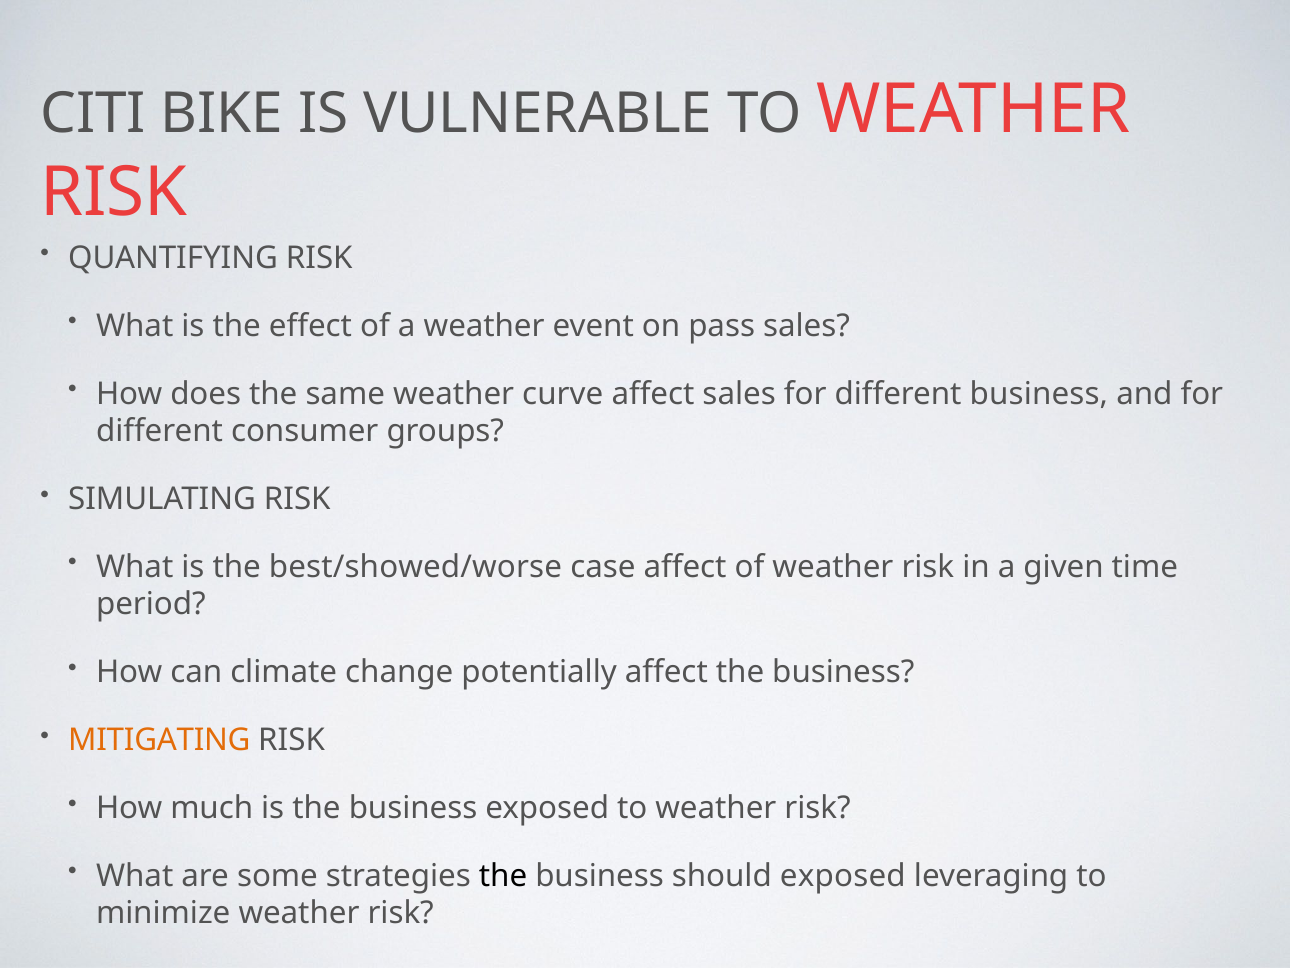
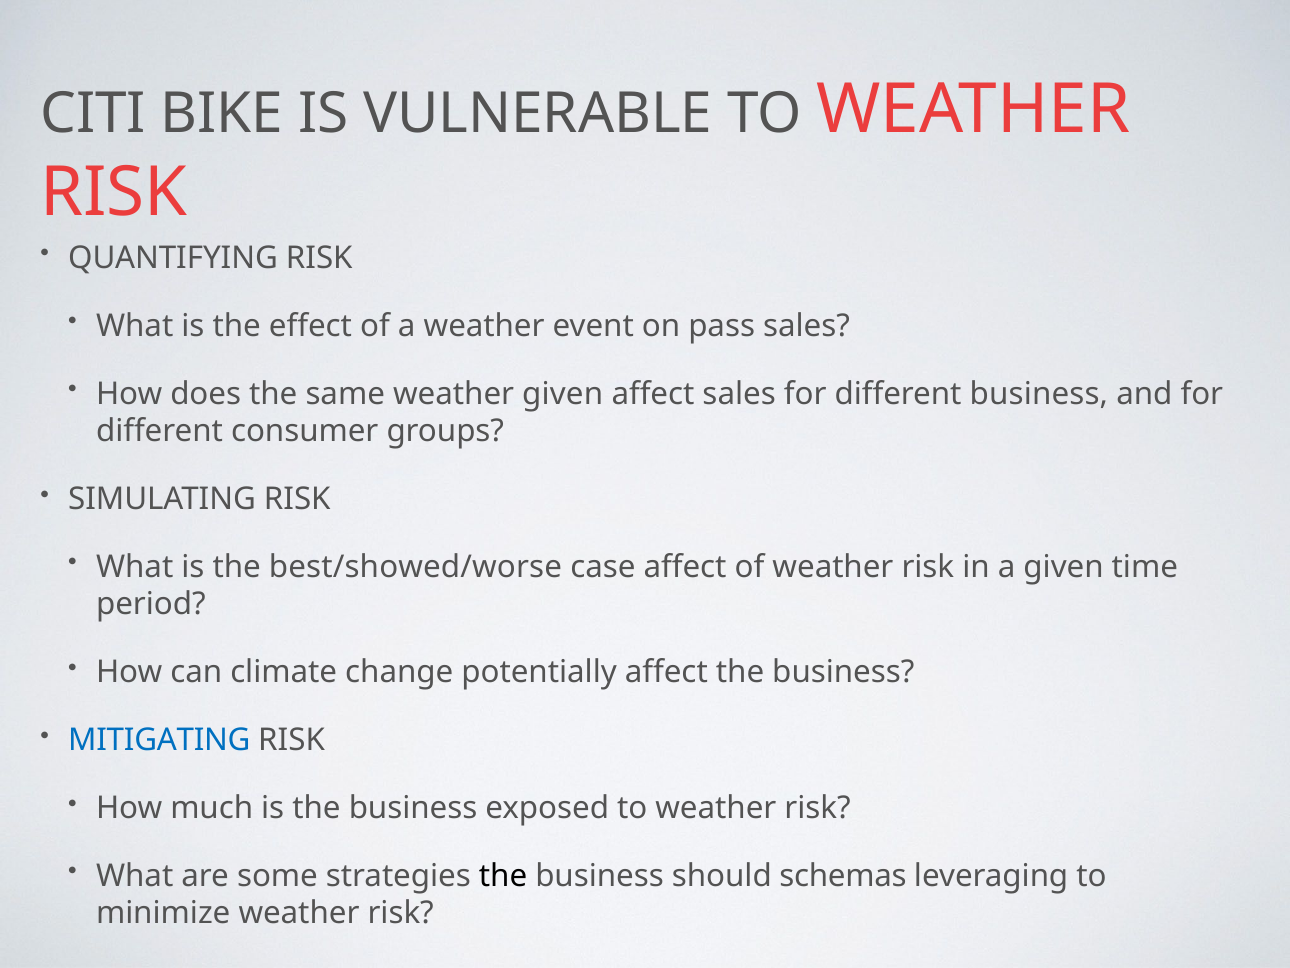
weather curve: curve -> given (563, 393)
MITIGATING colour: orange -> blue (159, 740)
should exposed: exposed -> schemas (843, 875)
